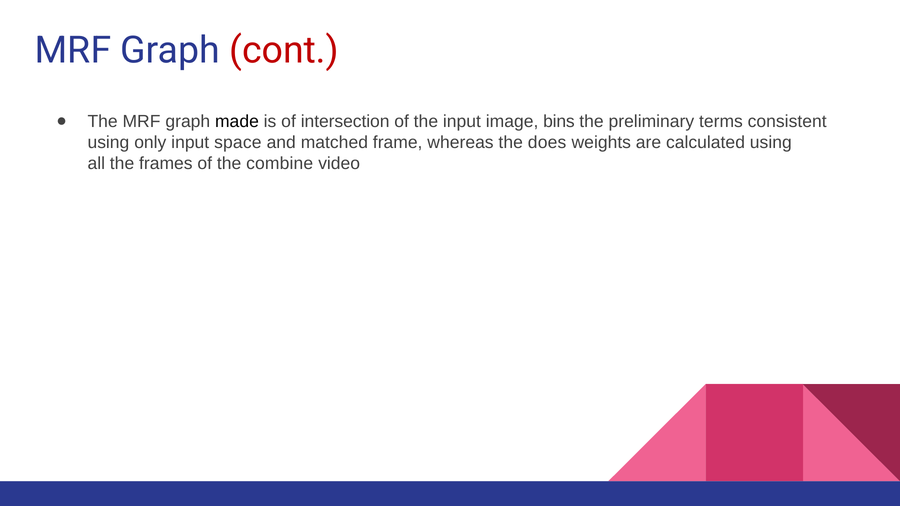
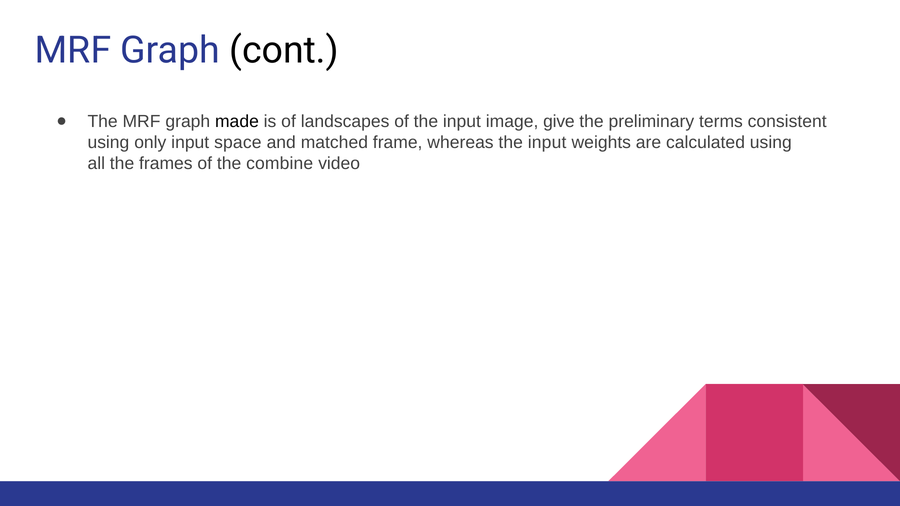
cont colour: red -> black (284, 50)
intersection: intersection -> landscapes (345, 121)
bins: bins -> give (559, 121)
whereas the does: does -> input (547, 142)
